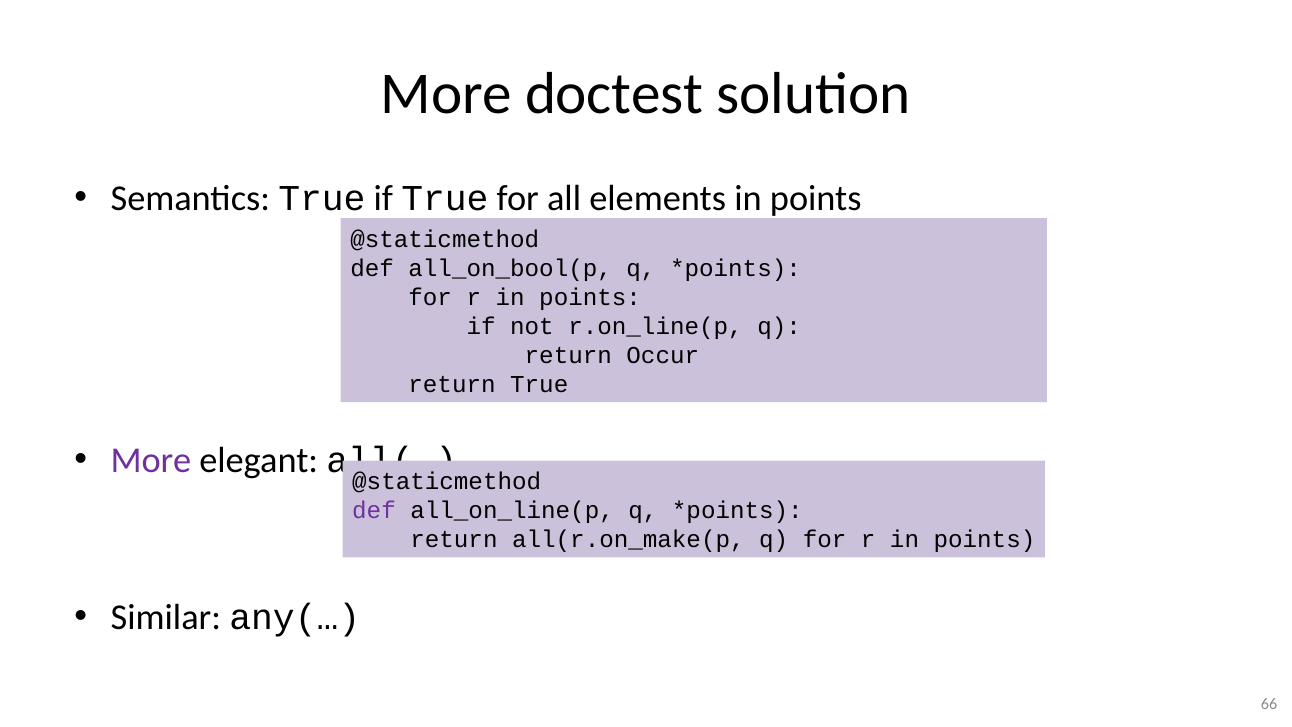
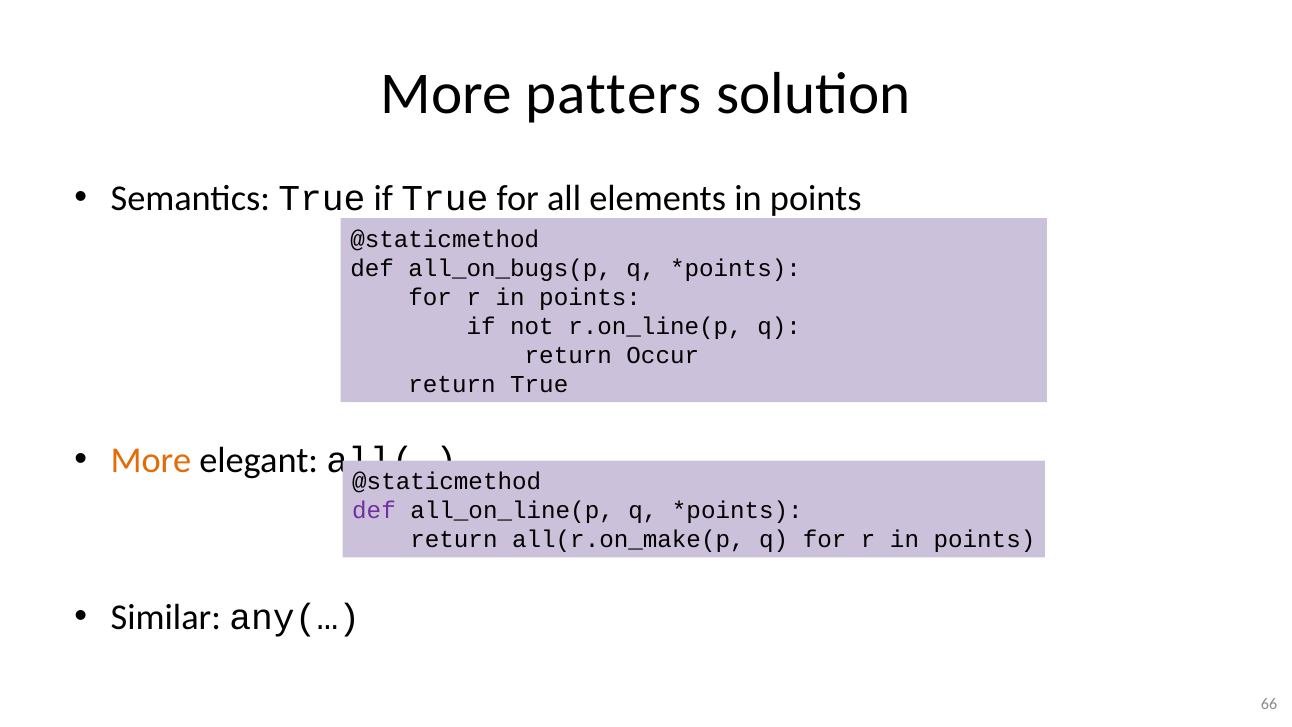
doctest: doctest -> patters (614, 94)
all_on_bool(p: all_on_bool(p -> all_on_bugs(p (510, 268)
More colour: purple -> orange (151, 460)
